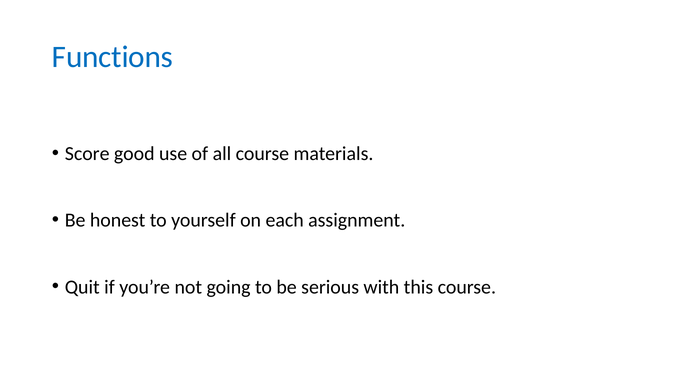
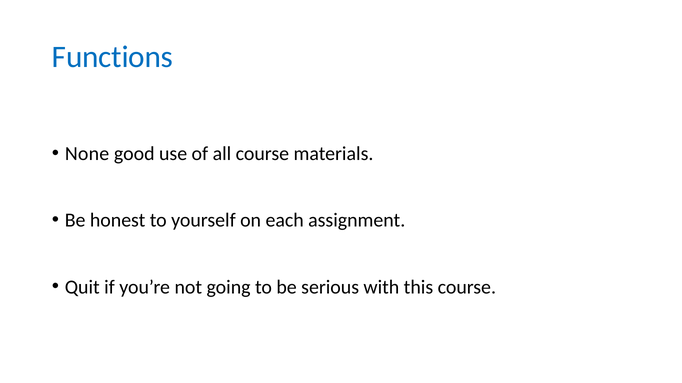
Score: Score -> None (87, 154)
